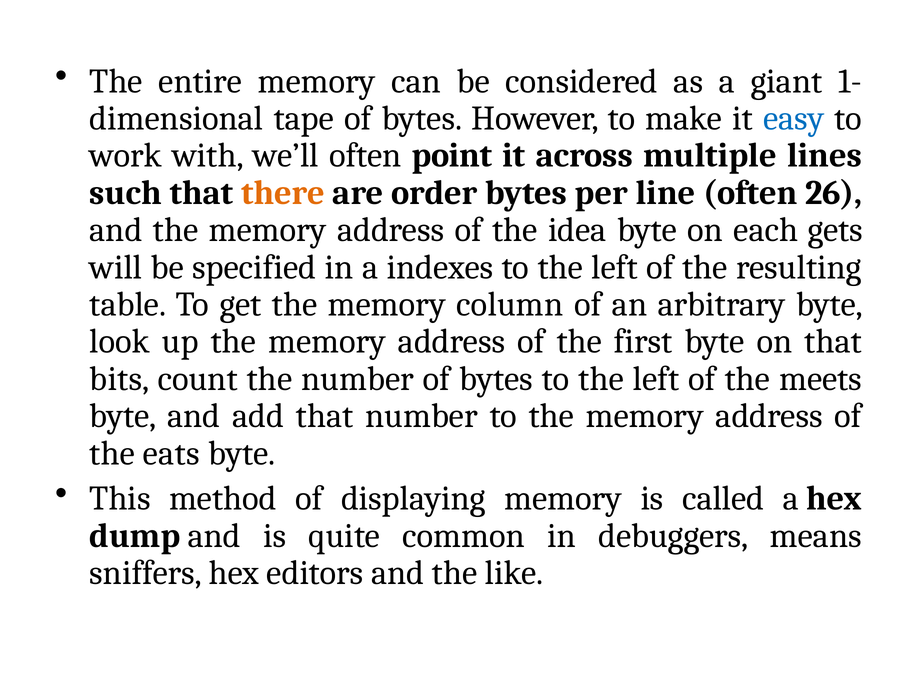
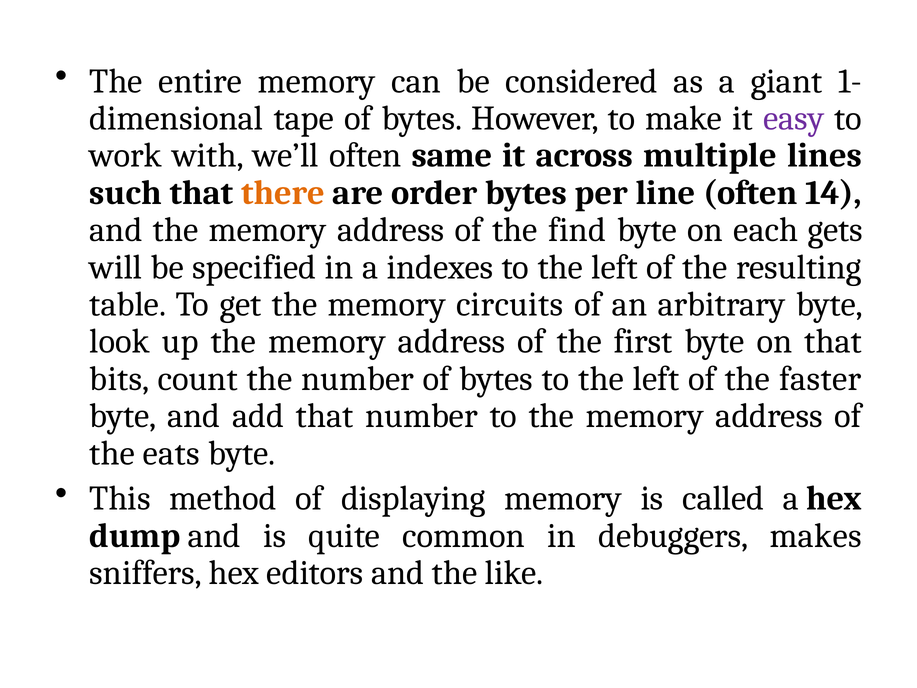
easy colour: blue -> purple (794, 118)
point: point -> same (452, 156)
26: 26 -> 14 (833, 193)
idea: idea -> find (577, 230)
column: column -> circuits (510, 304)
meets: meets -> faster (820, 379)
means: means -> makes (816, 536)
